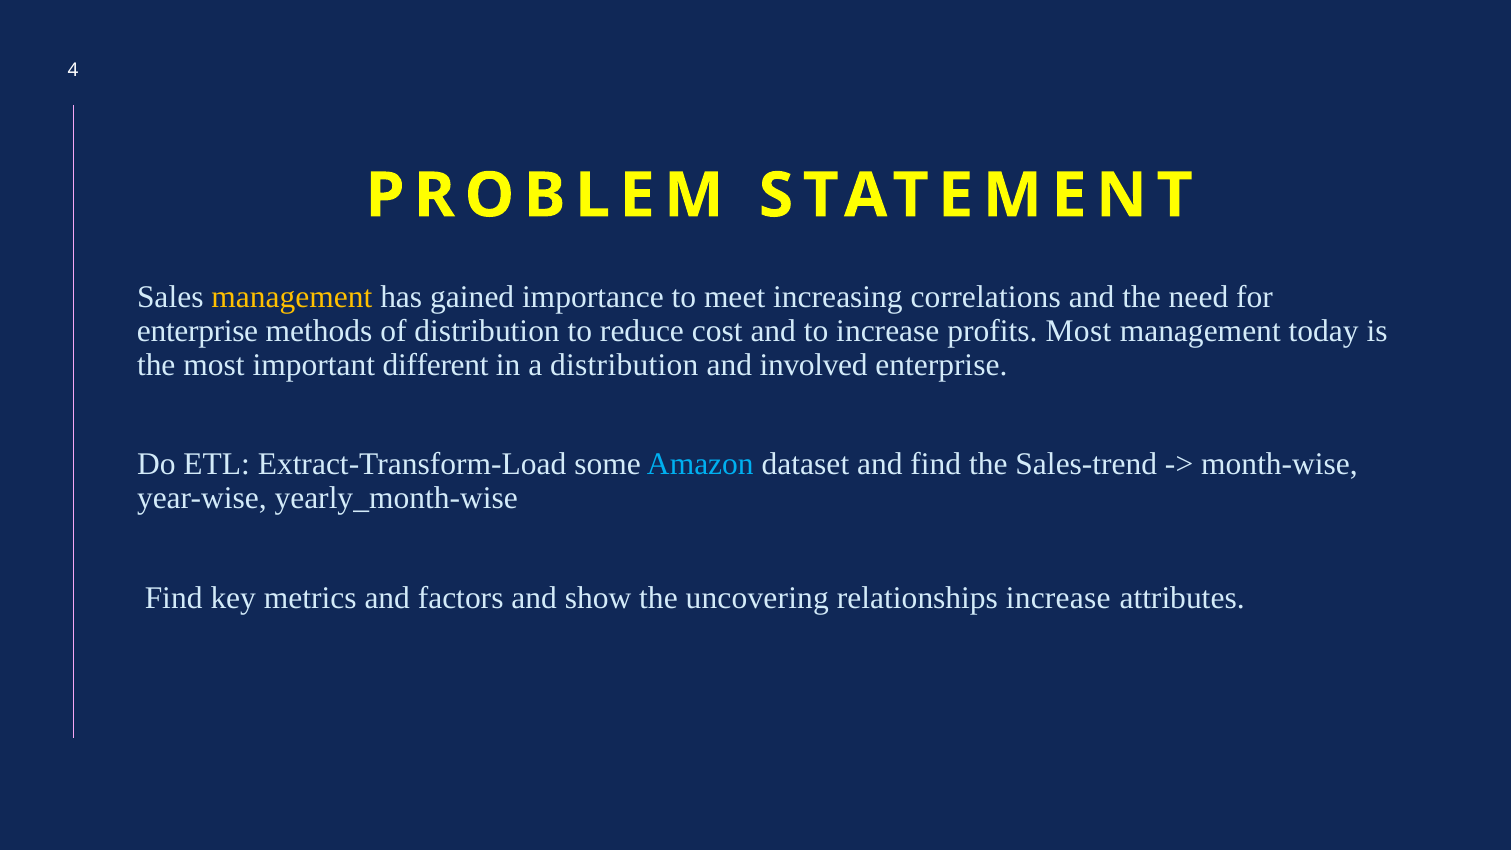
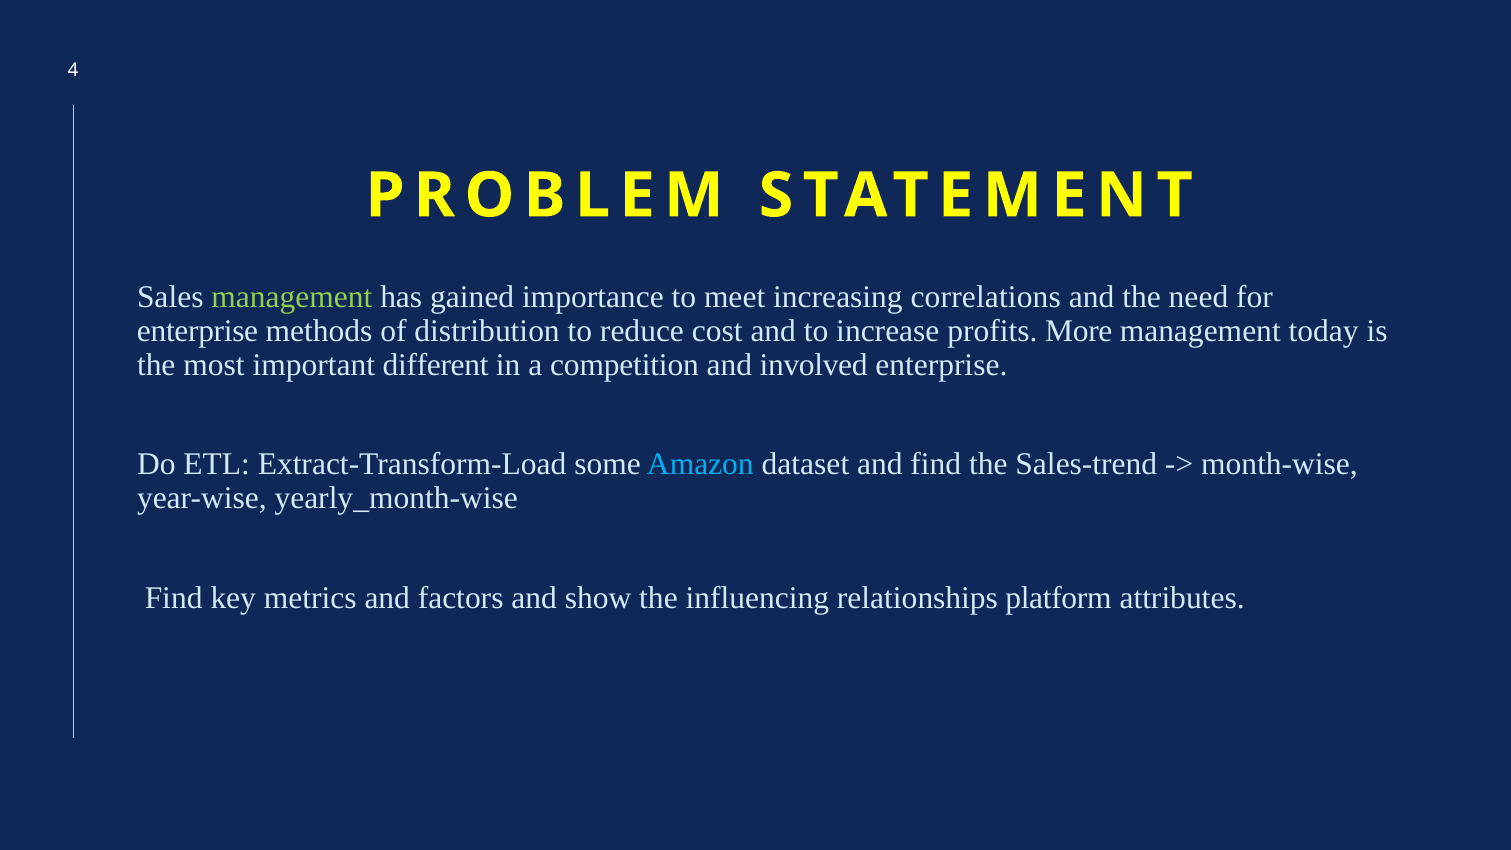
management colour: yellow -> light green (292, 297)
profits Most: Most -> More (1079, 331)
a distribution: distribution -> competition (624, 365)
uncovering: uncovering -> influencing (757, 598)
relationships increase: increase -> platform (1058, 598)
